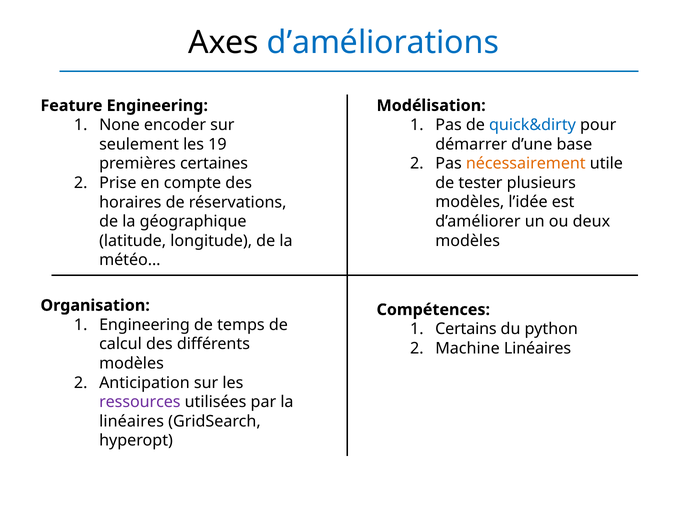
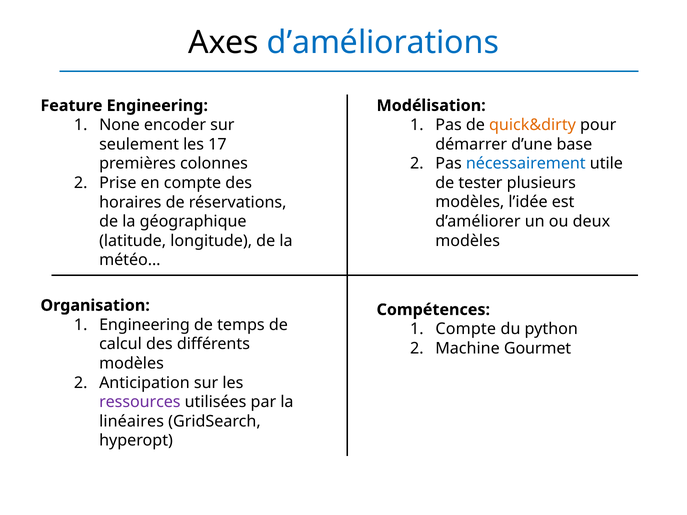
quick&dirty colour: blue -> orange (532, 125)
19: 19 -> 17 (217, 144)
nécessairement colour: orange -> blue (526, 164)
certaines: certaines -> colonnes (214, 164)
Certains: Certains -> Compte (466, 329)
Machine Linéaires: Linéaires -> Gourmet (538, 349)
